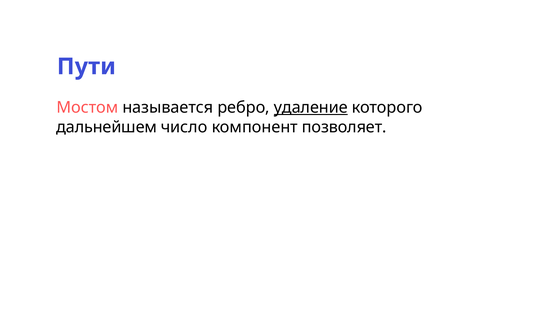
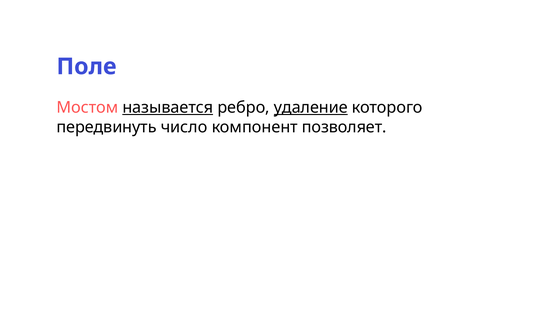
Пути: Пути -> Поле (86, 67)
называется underline: none -> present (168, 108)
дальнейшем: дальнейшем -> передвинуть (107, 127)
